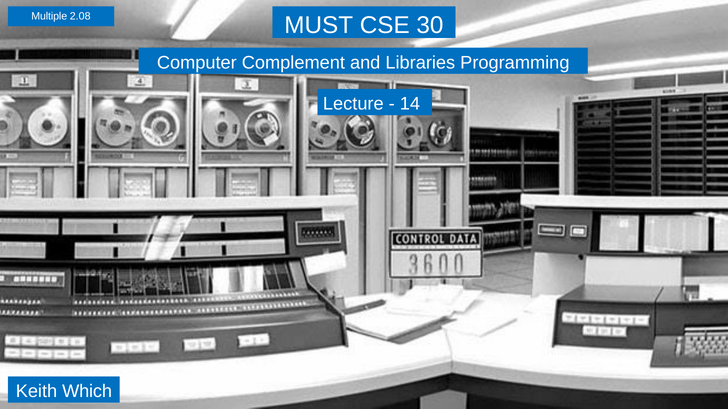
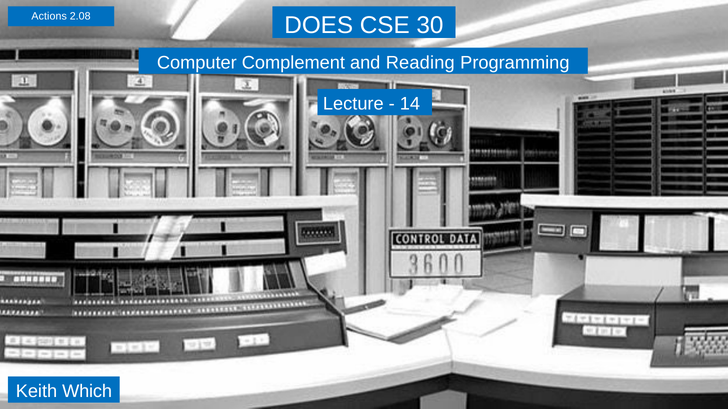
Multiple: Multiple -> Actions (49, 16)
MUST: MUST -> DOES (319, 25)
Libraries: Libraries -> Reading (420, 63)
